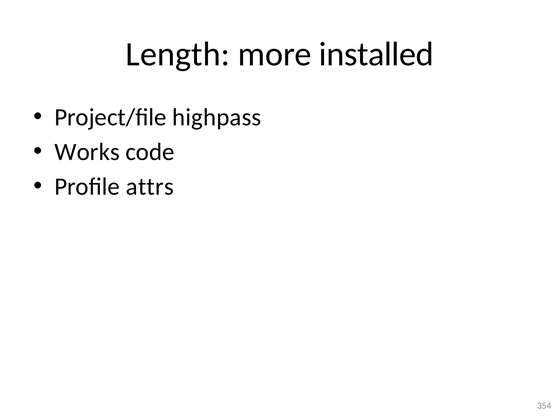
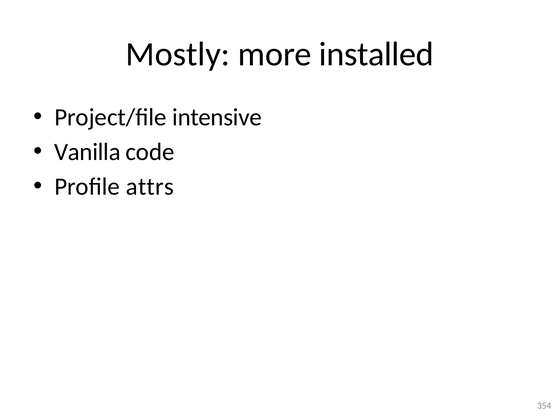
Length: Length -> Mostly (178, 54)
highpass: highpass -> intensive (217, 117)
Works: Works -> Vanilla (87, 152)
